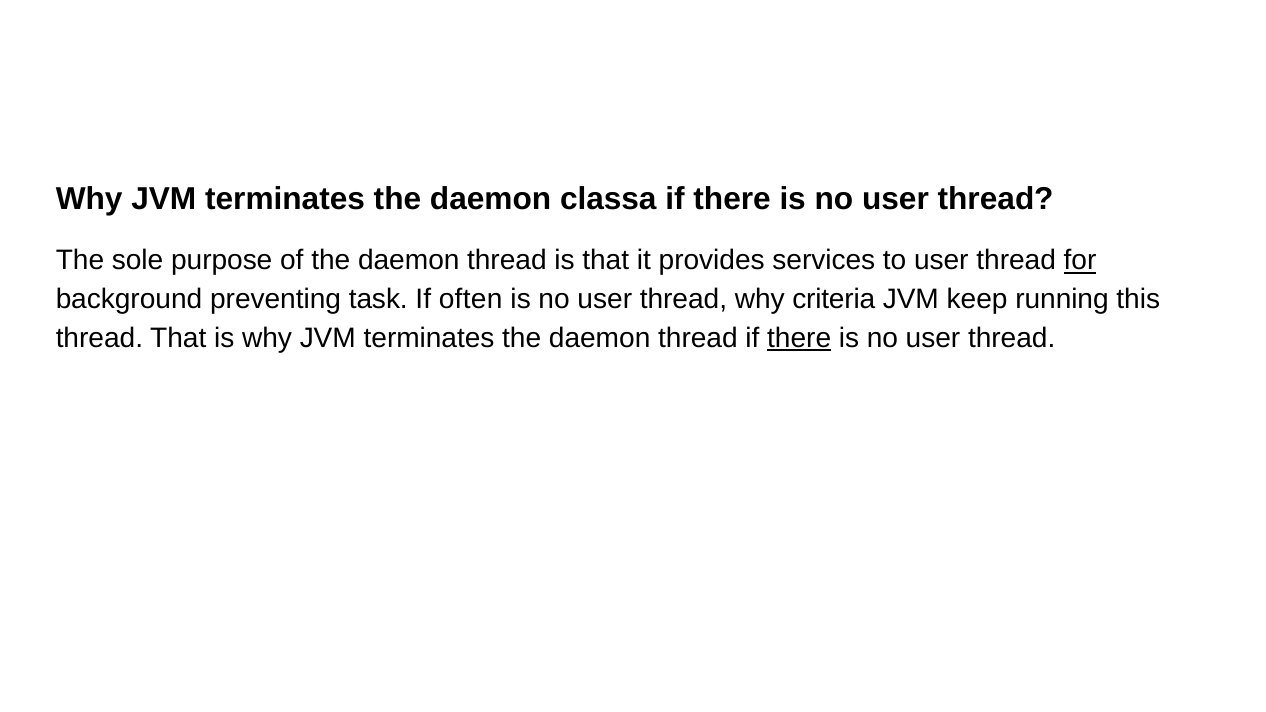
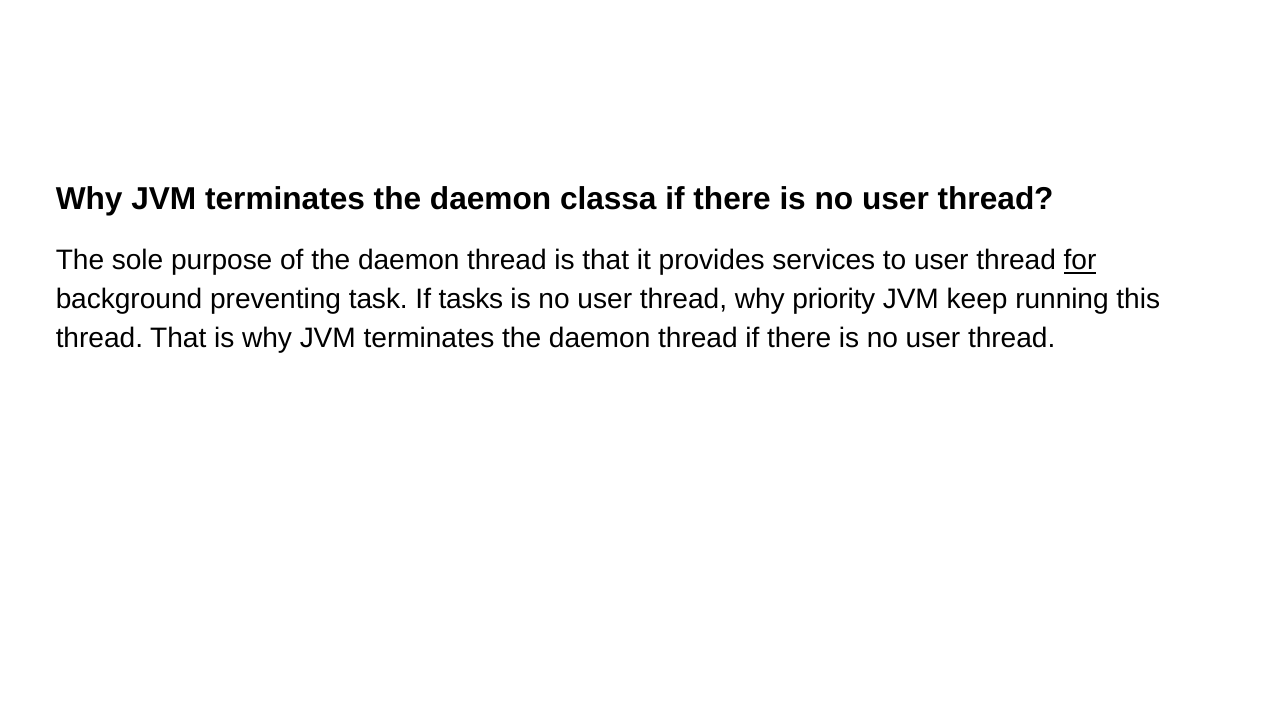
often: often -> tasks (471, 299)
criteria: criteria -> priority (834, 299)
there underline: present -> none (799, 338)
